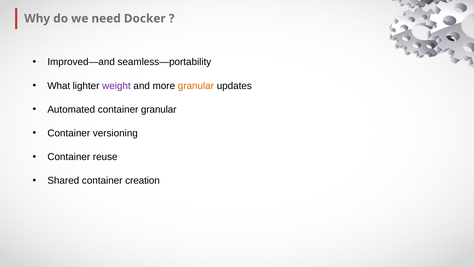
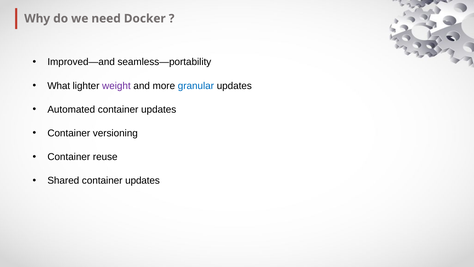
granular colour: orange -> blue (196, 86)
Automated container granular: granular -> updates (159, 109)
Shared container creation: creation -> updates (143, 180)
